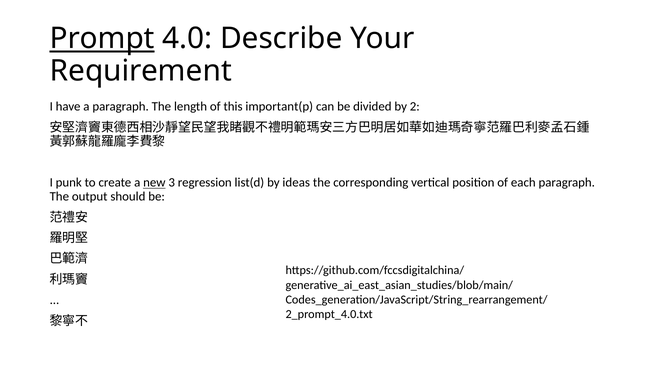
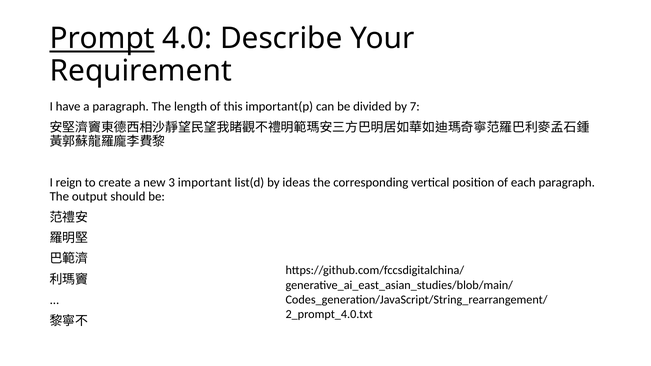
2: 2 -> 7 (415, 107)
punk: punk -> reign (69, 183)
new underline: present -> none (154, 183)
regression: regression -> important (205, 183)
